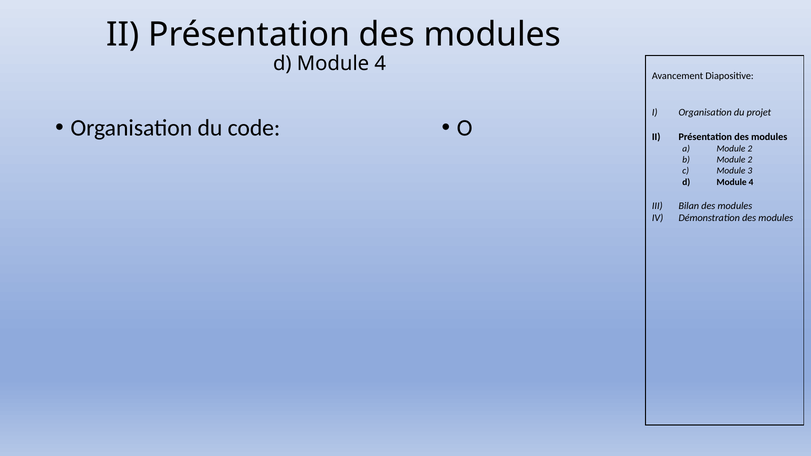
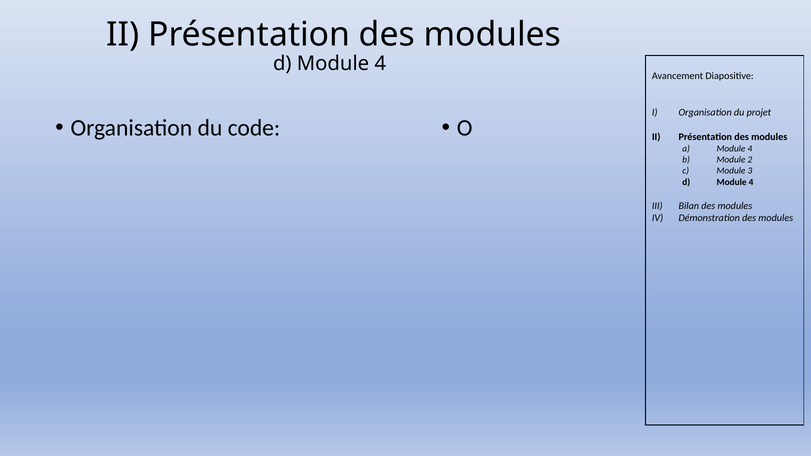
2: 2 -> 4 (750, 149)
